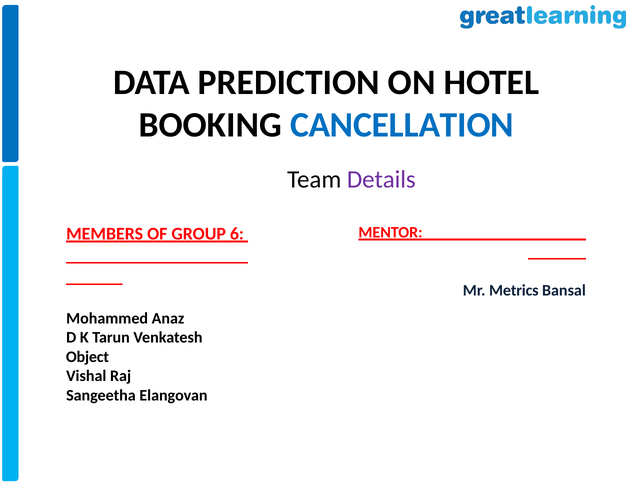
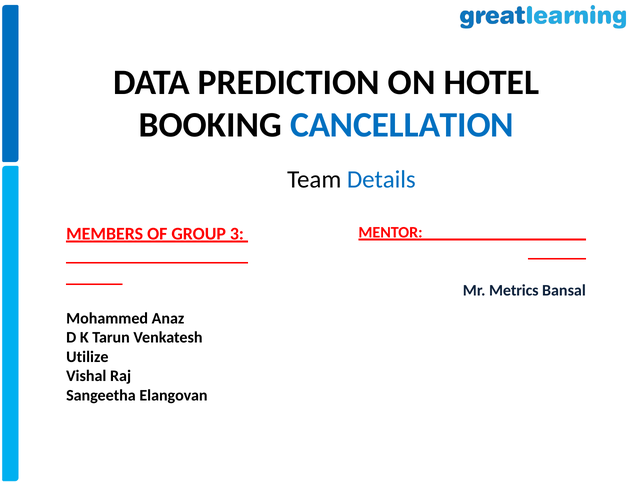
Details colour: purple -> blue (381, 179)
6: 6 -> 3 (237, 233)
Object: Object -> Utilize (87, 356)
